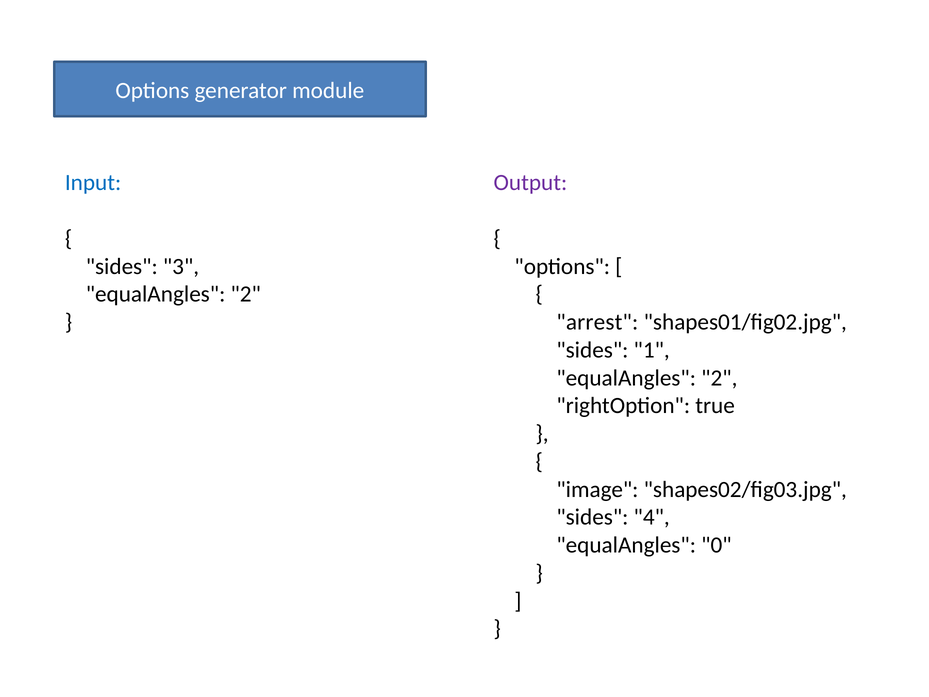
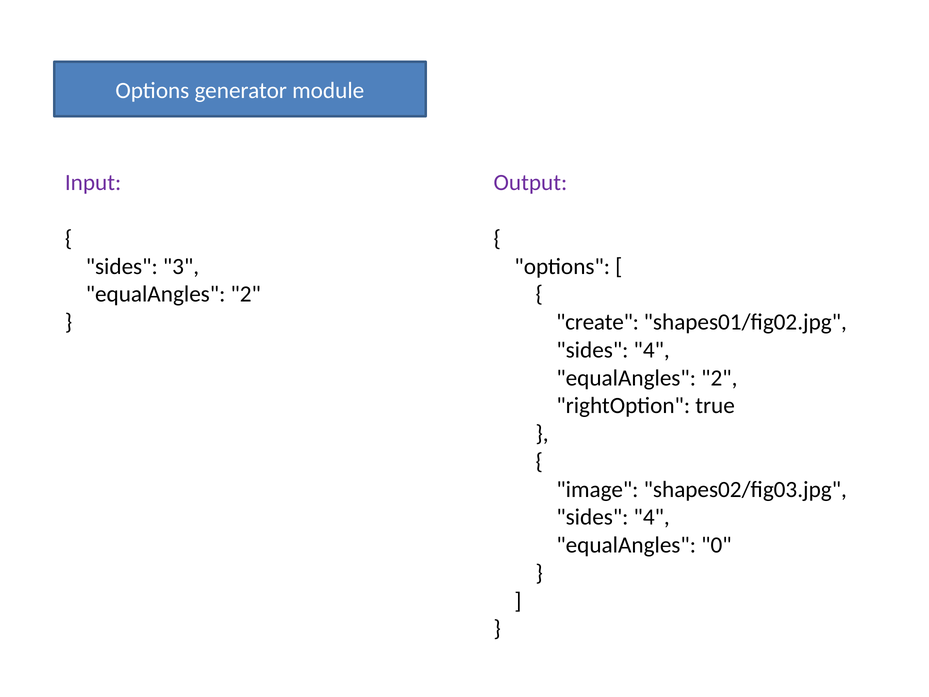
Input colour: blue -> purple (93, 183)
arrest: arrest -> create (598, 322)
1: 1 -> 4 (652, 350)
